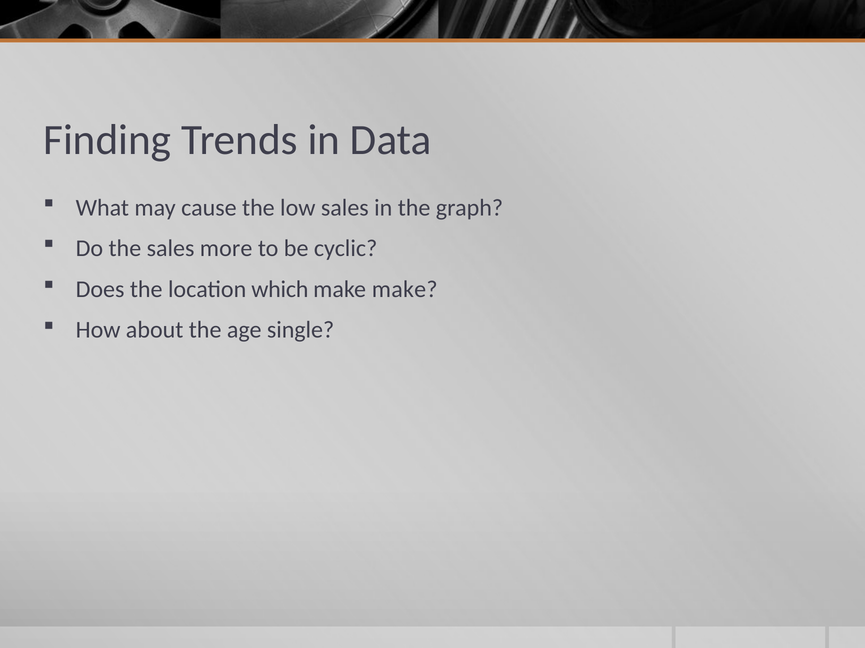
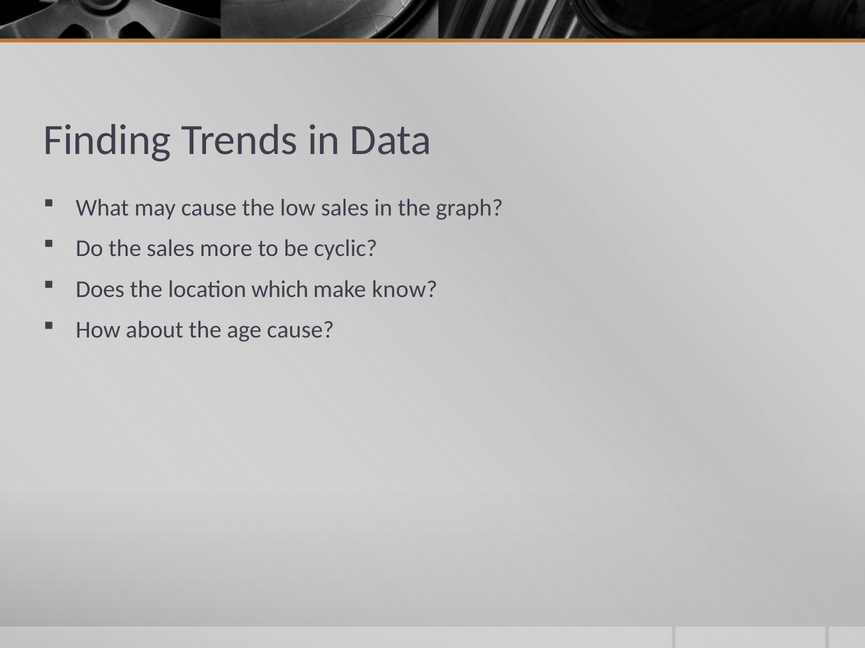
make make: make -> know (405, 290)
age single: single -> cause (300, 330)
